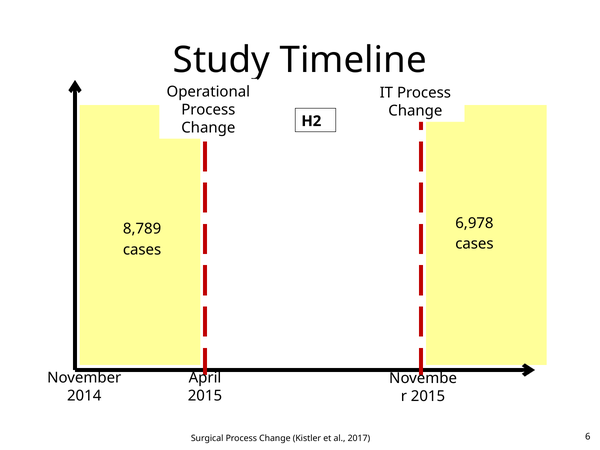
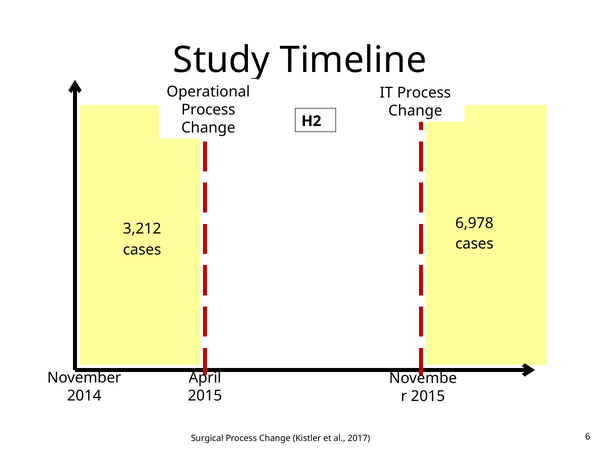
8,789: 8,789 -> 3,212 (142, 229)
